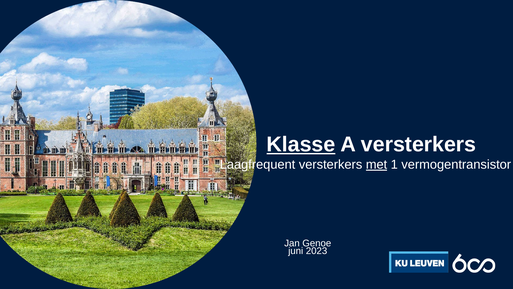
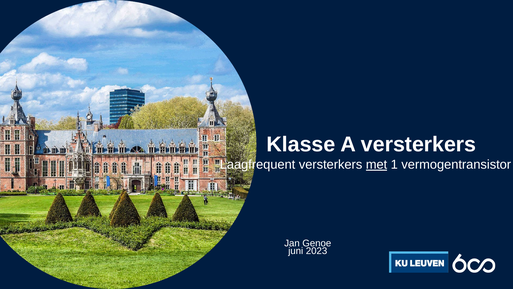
Klasse underline: present -> none (301, 144)
